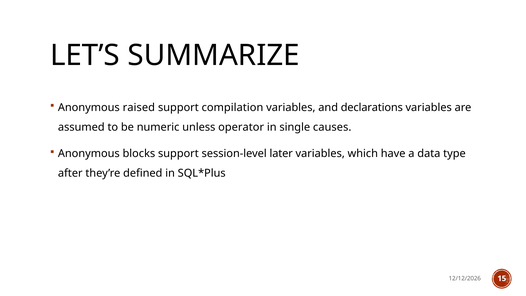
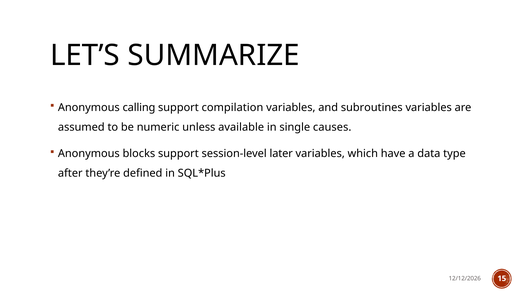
raised: raised -> calling (139, 107)
declarations: declarations -> subroutines (372, 107)
operator: operator -> available (241, 127)
